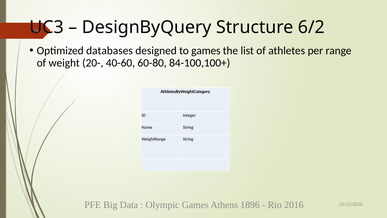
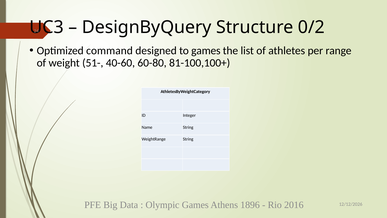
6/2: 6/2 -> 0/2 (311, 27)
databases: databases -> command (109, 51)
20-: 20- -> 51- (93, 63)
84-100,100+: 84-100,100+ -> 81-100,100+ (200, 63)
